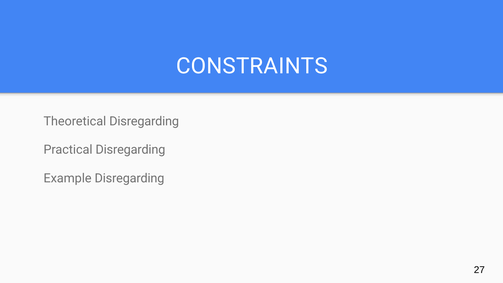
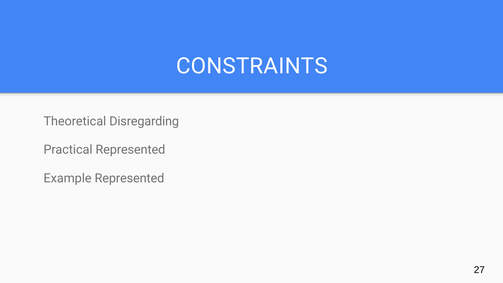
Practical Disregarding: Disregarding -> Represented (130, 150)
Example Disregarding: Disregarding -> Represented (129, 178)
